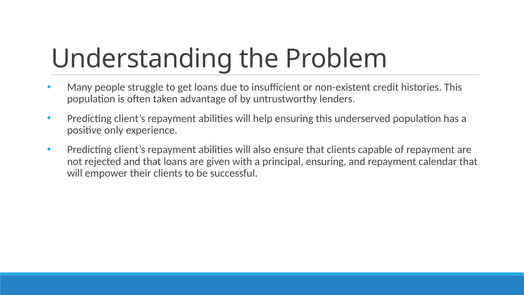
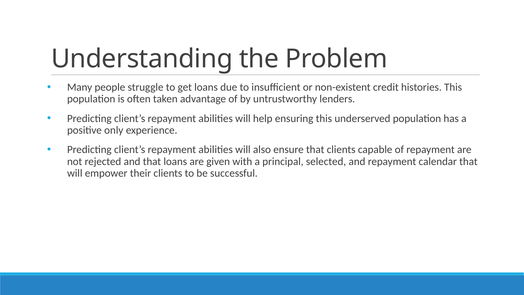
principal ensuring: ensuring -> selected (326, 161)
